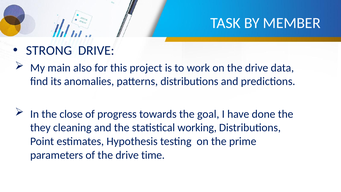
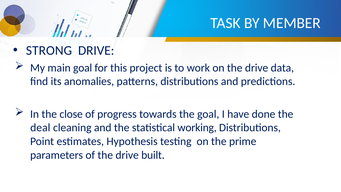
main also: also -> goal (83, 68)
they: they -> deal (40, 128)
time: time -> built (153, 155)
